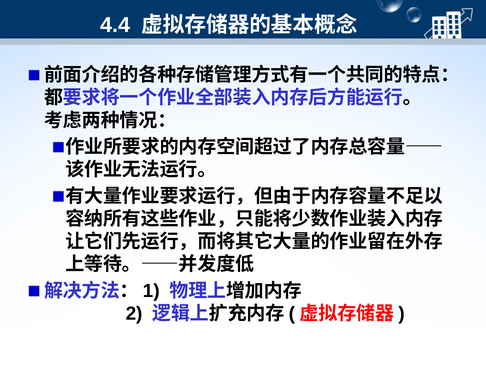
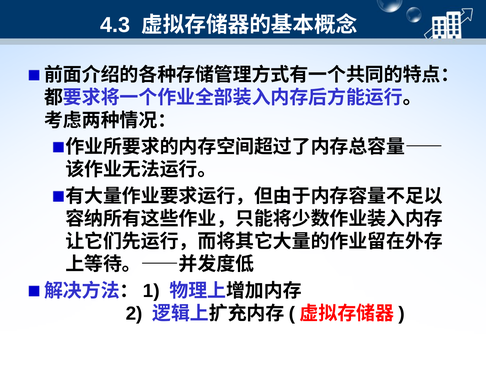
4.4: 4.4 -> 4.3 (115, 25)
